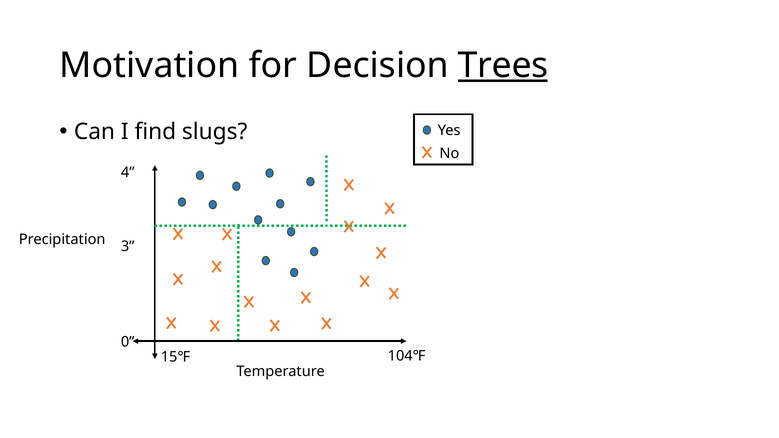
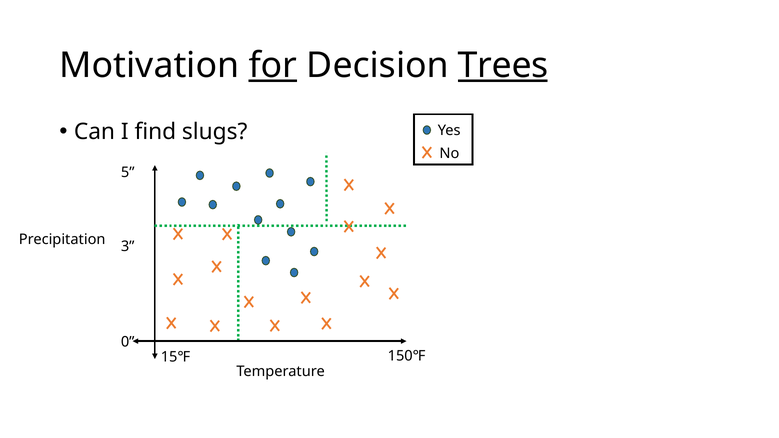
for underline: none -> present (273, 65)
4: 4 -> 5 (128, 172)
104℉: 104℉ -> 150℉ (407, 356)
